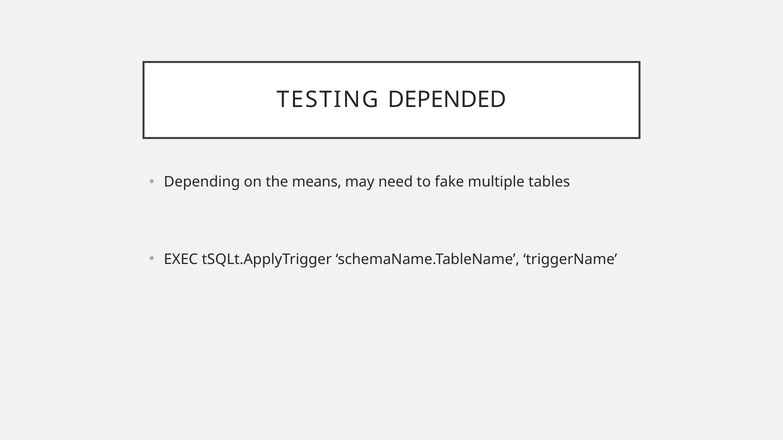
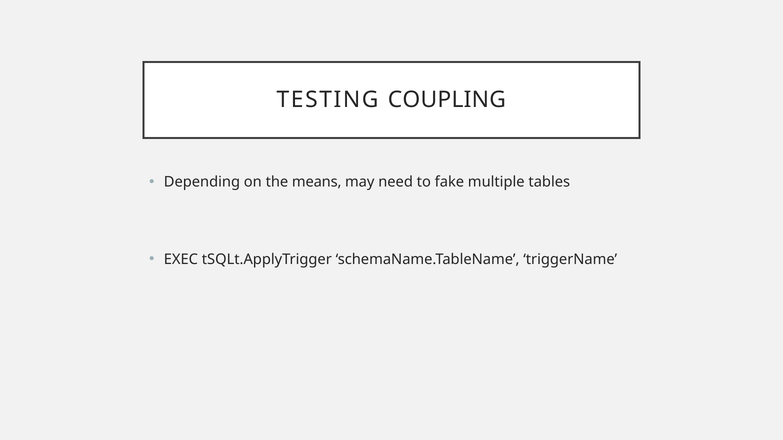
DEPENDED: DEPENDED -> COUPLING (447, 100)
